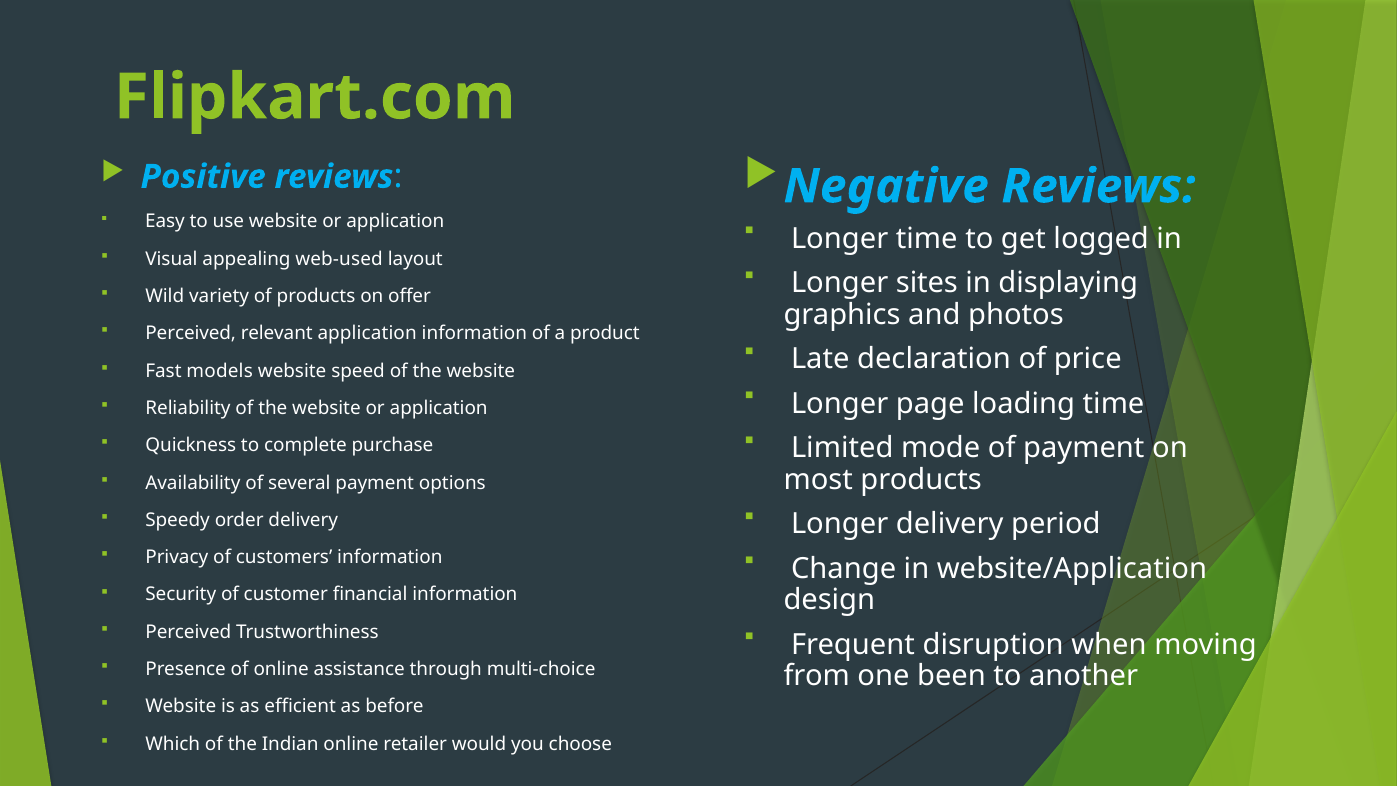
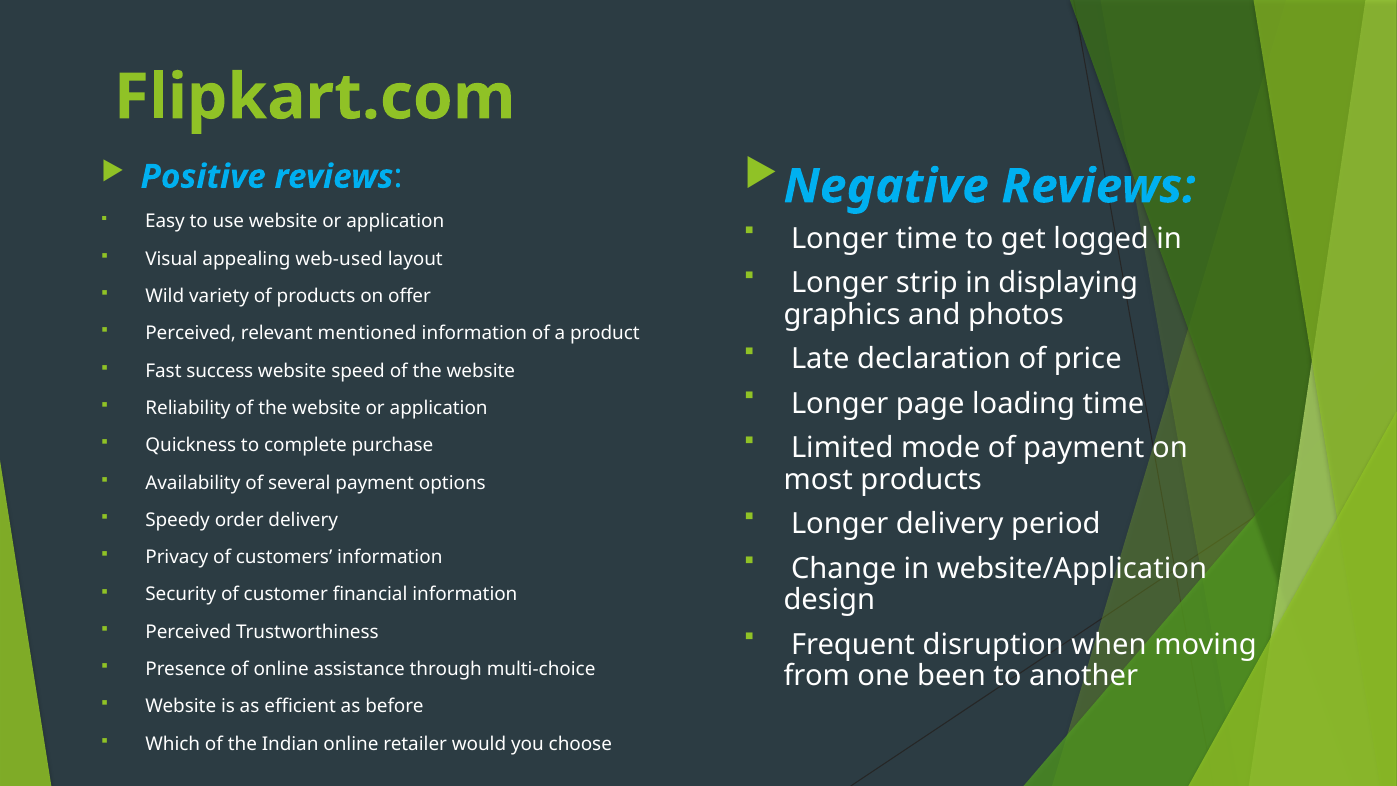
sites: sites -> strip (927, 283)
relevant application: application -> mentioned (367, 334)
models: models -> success (220, 371)
